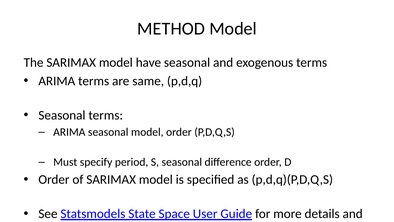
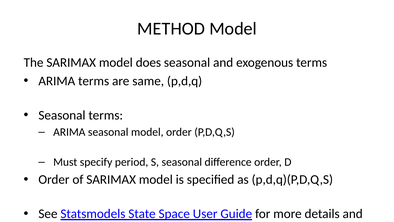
have: have -> does (148, 62)
